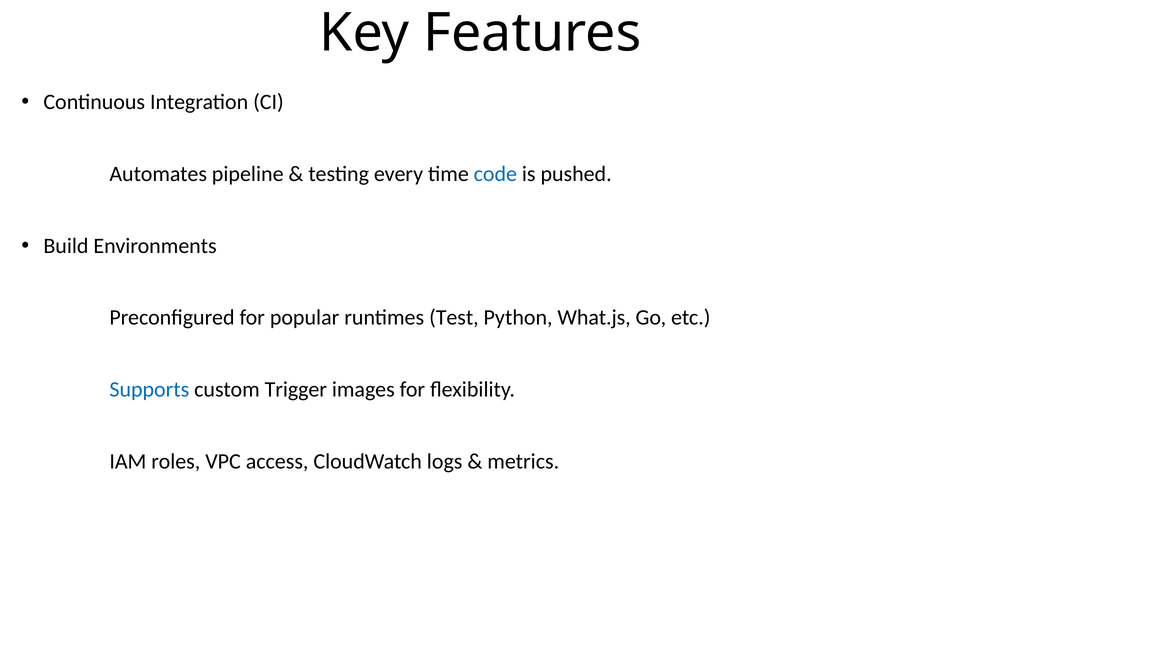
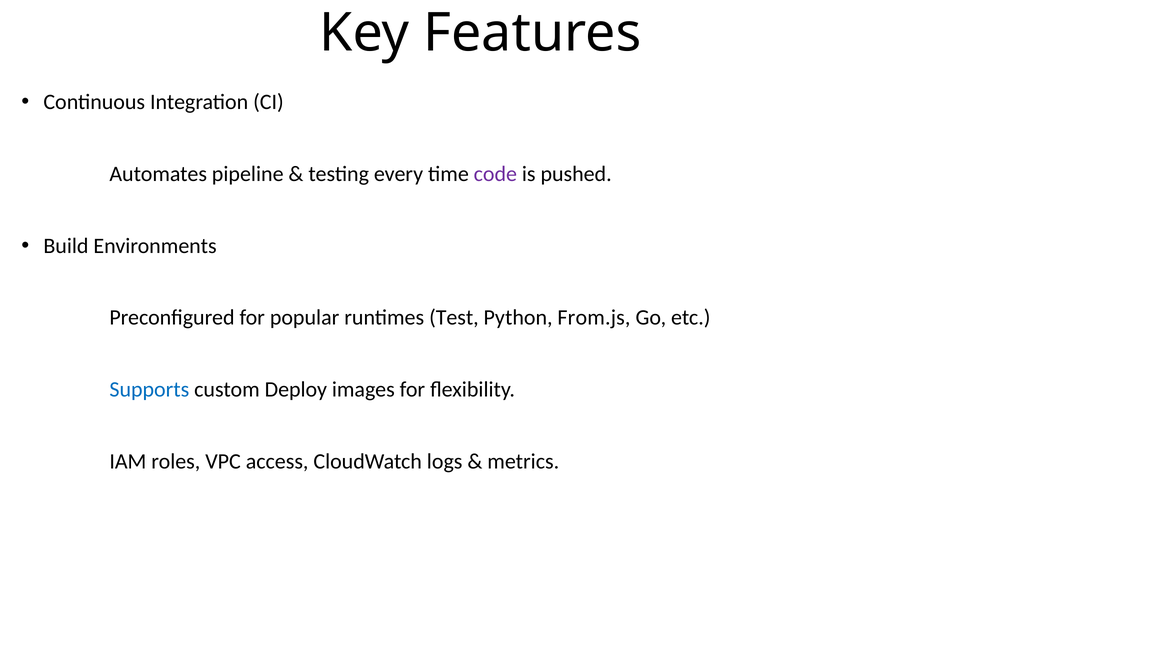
code colour: blue -> purple (495, 174)
What.js: What.js -> From.js (594, 318)
Trigger: Trigger -> Deploy (296, 390)
